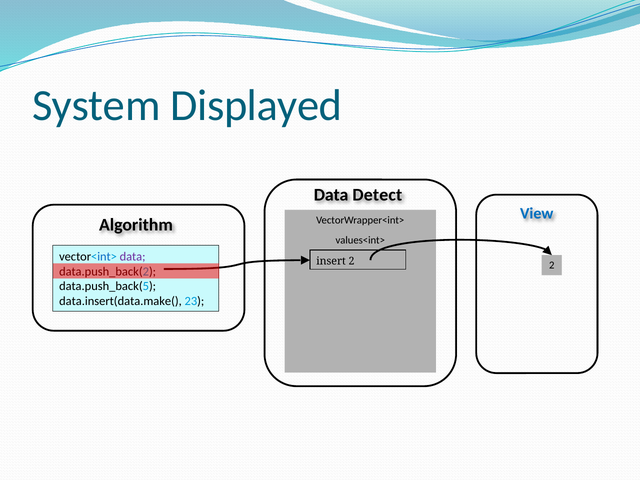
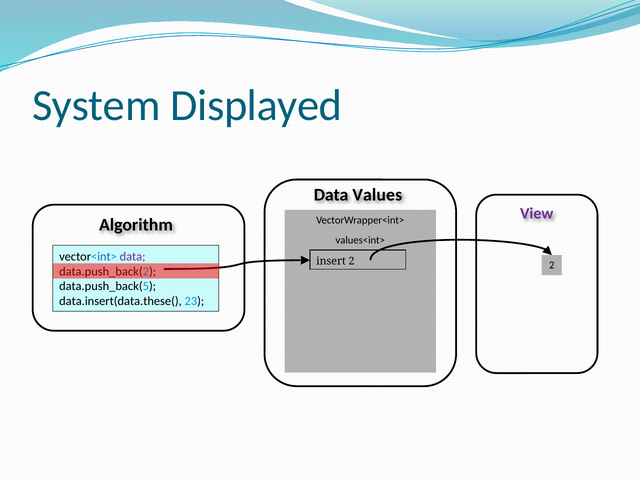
Detect: Detect -> Values (377, 195)
View colour: blue -> purple (537, 214)
data.insert(data.make(: data.insert(data.make( -> data.insert(data.these( (120, 301)
